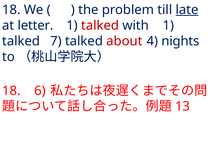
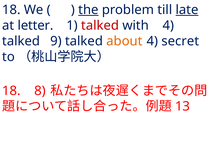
the underline: none -> present (88, 10)
with 1: 1 -> 4 (168, 26)
7: 7 -> 9 (56, 41)
about colour: red -> orange (124, 41)
nights: nights -> secret (180, 41)
6: 6 -> 8 (40, 91)
